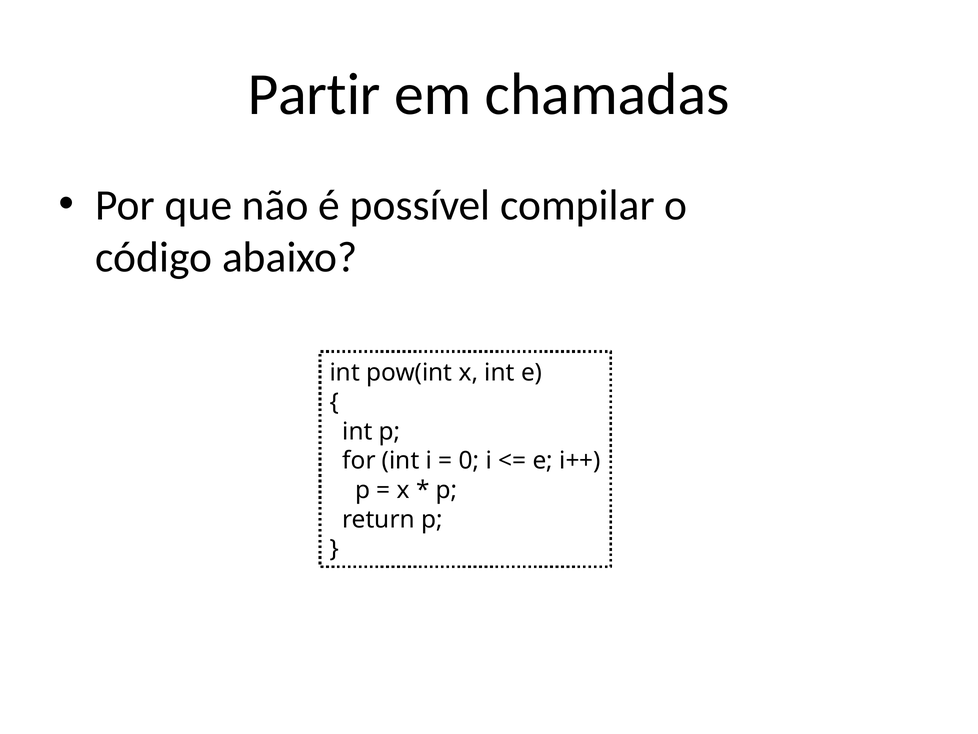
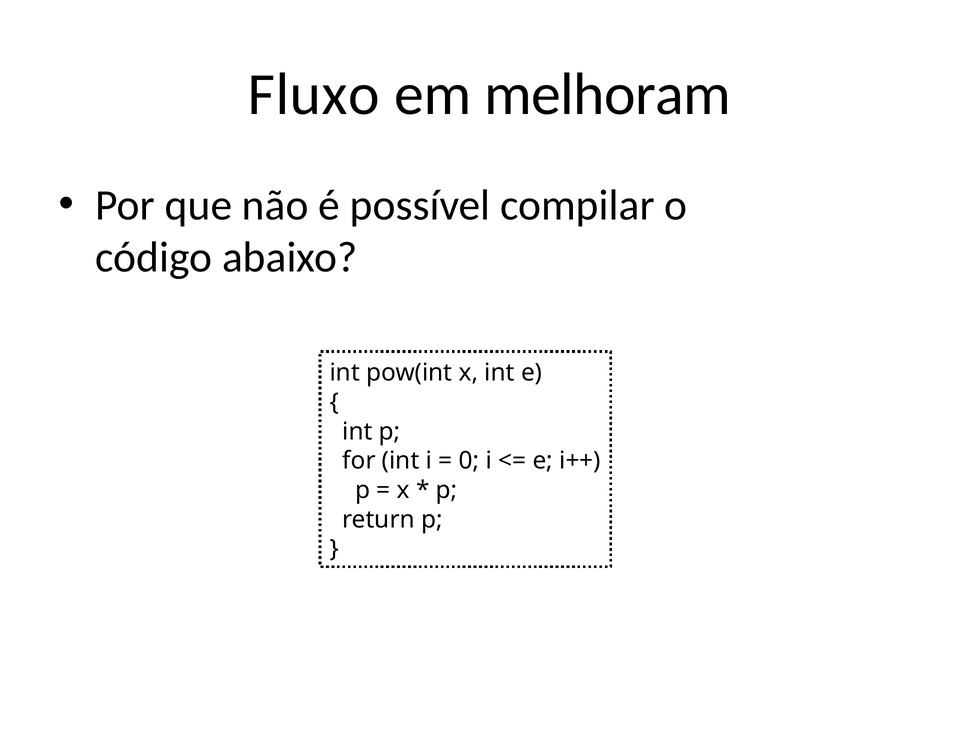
Partir: Partir -> Fluxo (314, 95)
chamadas: chamadas -> melhoram (608, 95)
